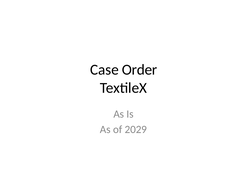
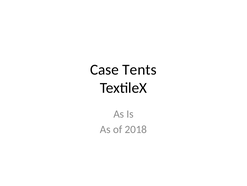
Order: Order -> Tents (139, 69)
2029: 2029 -> 2018 (136, 129)
